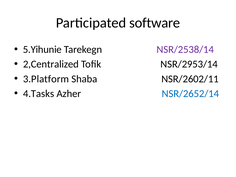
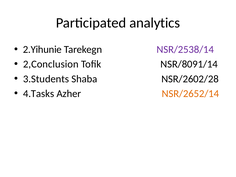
software: software -> analytics (155, 23)
5.Yihunie: 5.Yihunie -> 2.Yihunie (42, 50)
2,Centralized: 2,Centralized -> 2,Conclusion (51, 64)
NSR/2953/14: NSR/2953/14 -> NSR/8091/14 (189, 64)
3.Platform: 3.Platform -> 3.Students (46, 79)
NSR/2602/11: NSR/2602/11 -> NSR/2602/28 (190, 79)
NSR/2652/14 colour: blue -> orange (190, 94)
